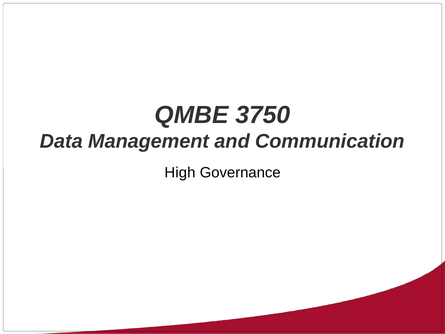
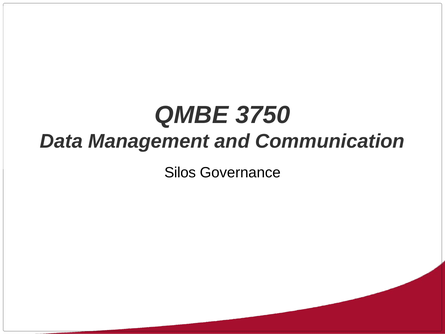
High: High -> Silos (180, 173)
